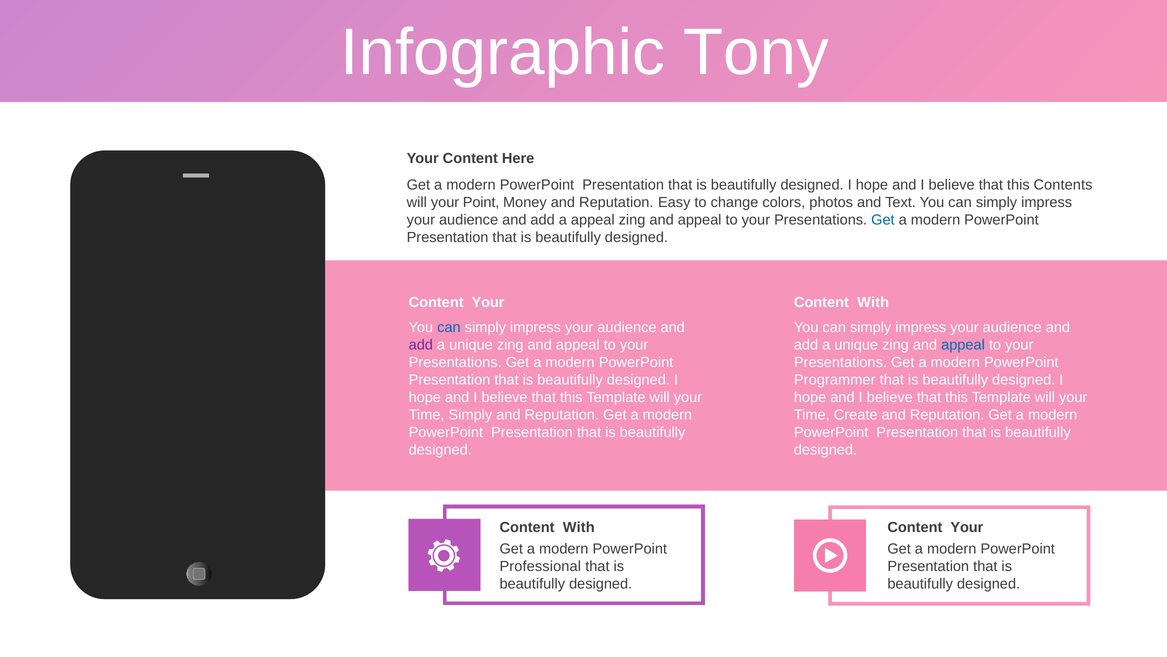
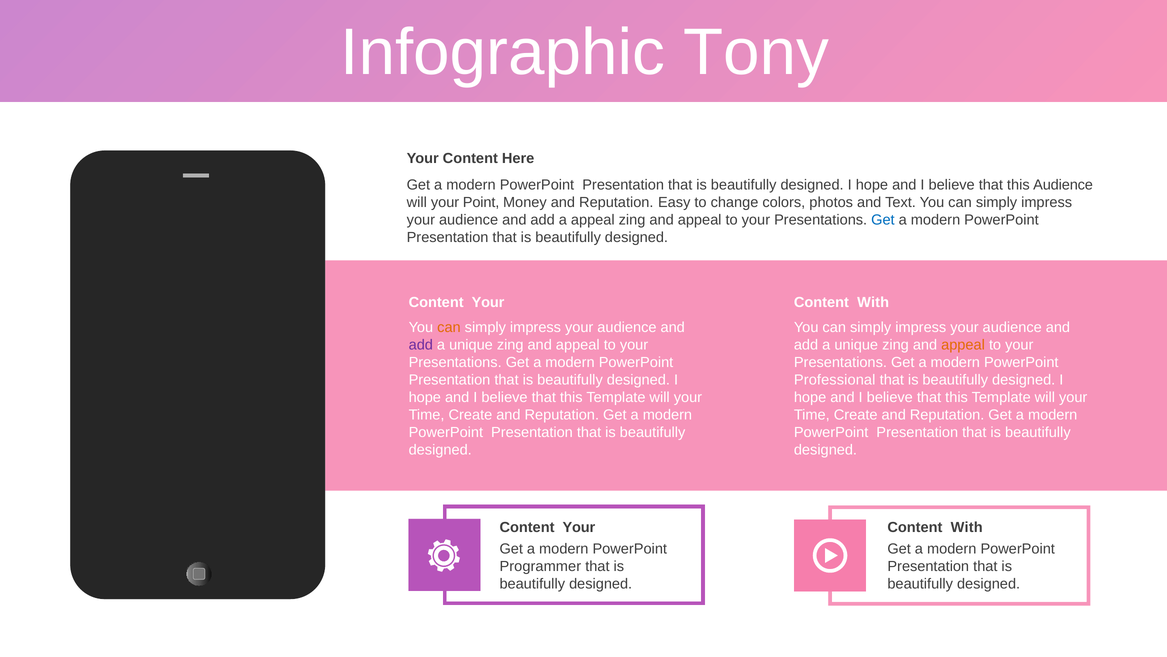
this Contents: Contents -> Audience (1063, 185)
can colour: blue -> orange (449, 327)
appeal colour: blue -> orange (963, 345)
Programmer: Programmer -> Professional (835, 380)
Simply: Simply -> Create (470, 415)
With: With -> Your (579, 527)
Your: Your -> With (967, 527)
Professional: Professional -> Programmer (540, 566)
